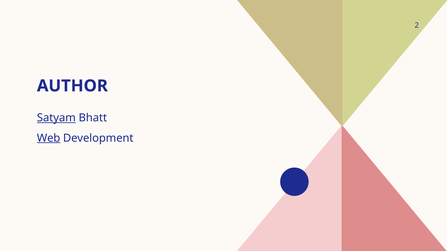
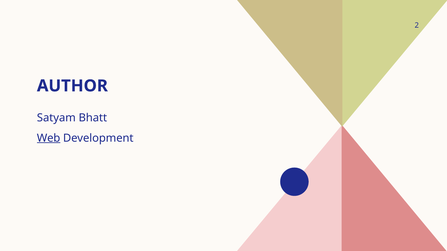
Satyam underline: present -> none (56, 118)
